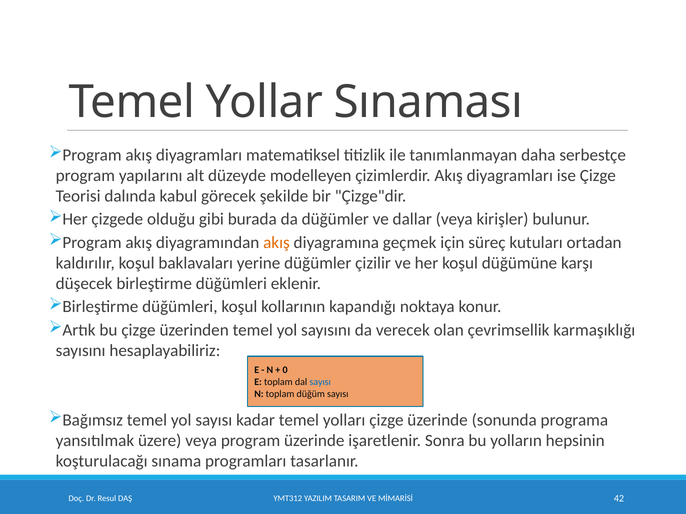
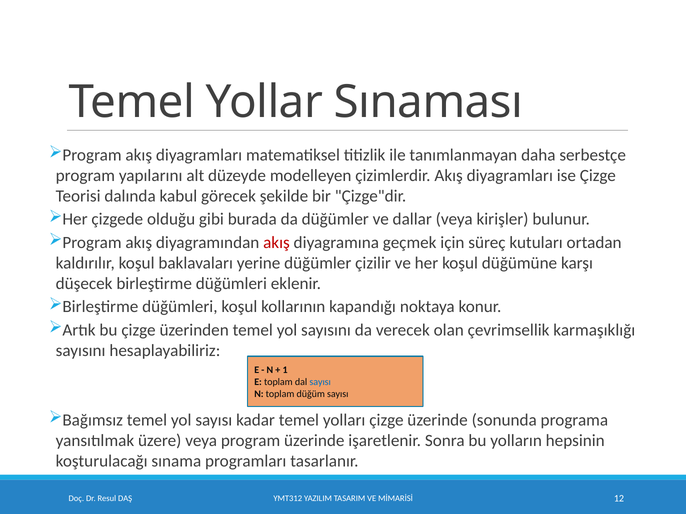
akış colour: orange -> red (276, 243)
0: 0 -> 1 (285, 370)
42: 42 -> 12 (619, 499)
